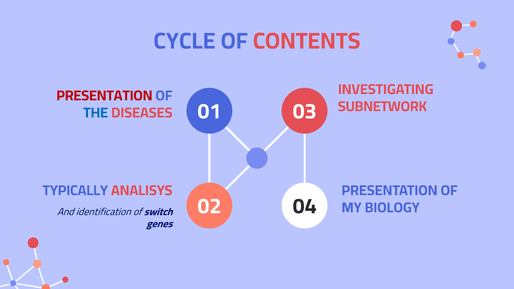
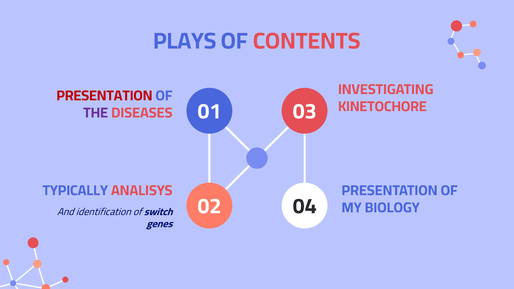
CYCLE: CYCLE -> PLAYS (185, 41)
SUBNETWORK: SUBNETWORK -> KINETOCHORE (382, 107)
THE colour: blue -> purple (96, 113)
